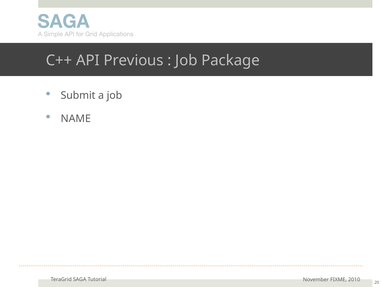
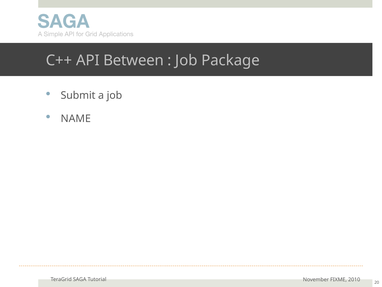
Previous: Previous -> Between (134, 60)
